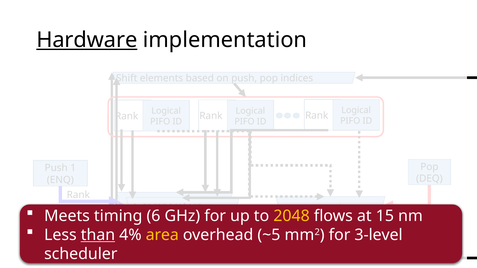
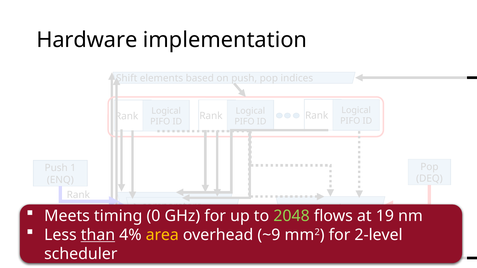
Hardware underline: present -> none (87, 40)
6: 6 -> 0 (153, 216)
2048 colour: yellow -> light green (292, 216)
at 15: 15 -> 19 (385, 216)
~5: ~5 -> ~9 (269, 235)
3-level: 3-level -> 2-level (379, 235)
